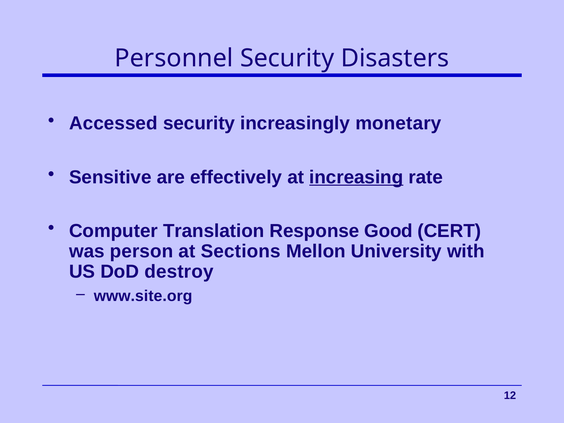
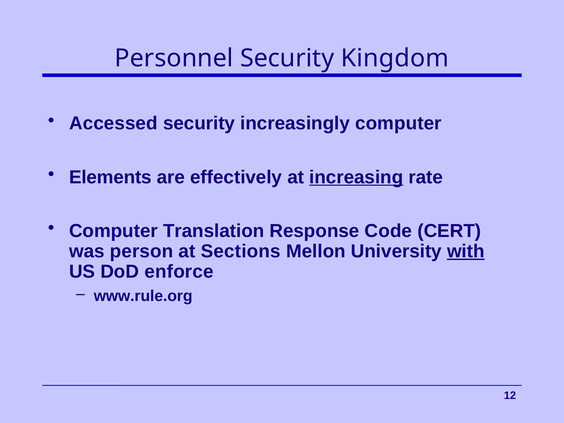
Disasters: Disasters -> Kingdom (395, 58)
increasingly monetary: monetary -> computer (398, 123)
Sensitive: Sensitive -> Elements (110, 177)
Good: Good -> Code (388, 231)
with underline: none -> present (466, 251)
destroy: destroy -> enforce (179, 271)
www.site.org: www.site.org -> www.rule.org (143, 296)
